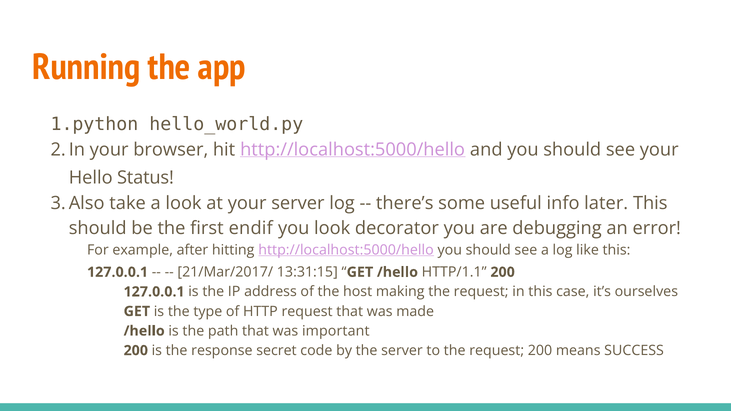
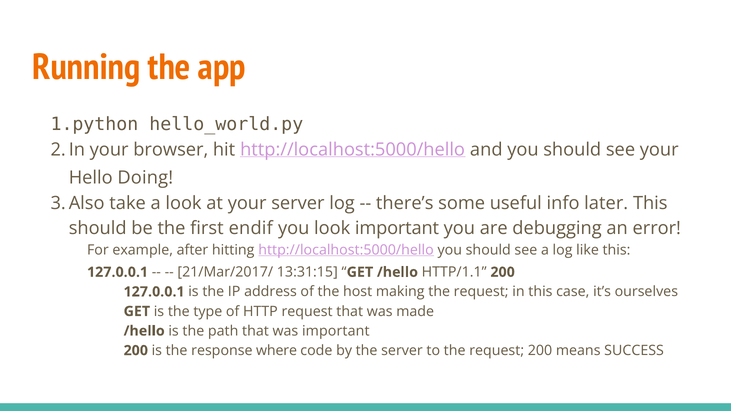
Status: Status -> Doing (145, 178)
look decorator: decorator -> important (397, 228)
secret: secret -> where (277, 351)
